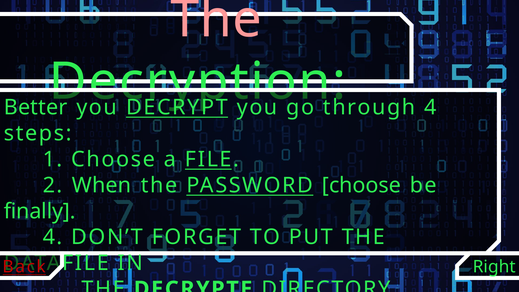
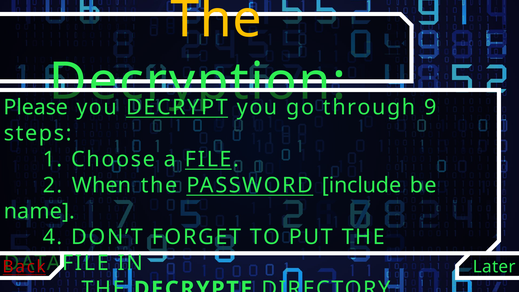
The colour: pink -> yellow (216, 19)
Better: Better -> Please (36, 107)
through 4: 4 -> 9 (430, 107)
PASSWORD choose: choose -> include (362, 185)
finally: finally -> name (39, 211)
Right: Right -> Later (494, 267)
